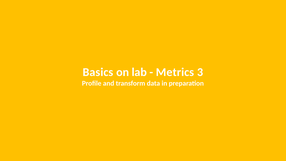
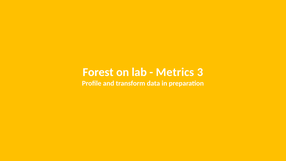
Basics: Basics -> Forest (98, 72)
